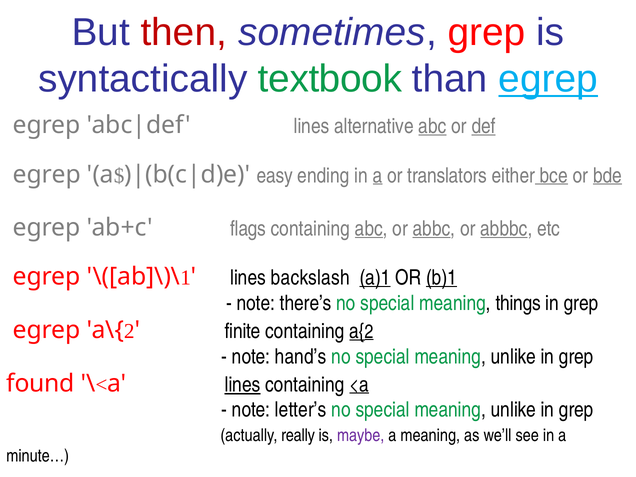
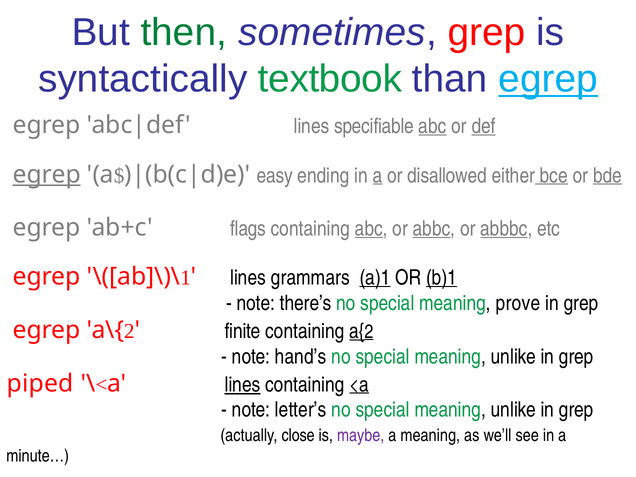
then colour: red -> green (184, 32)
alternative: alternative -> specifiable (374, 126)
egrep underline: none -> present (47, 174)
translators: translators -> disallowed (447, 176)
backslash: backslash -> grammars (310, 278)
things: things -> prove (518, 303)
found: found -> piped (40, 383)
really: really -> close (298, 436)
